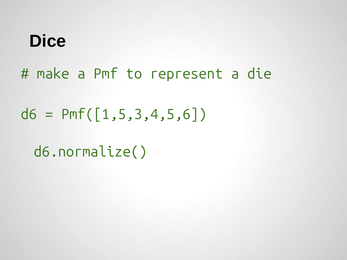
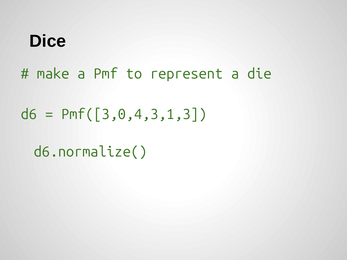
Pmf([1,5,3,4,5,6: Pmf([1,5,3,4,5,6 -> Pmf([3,0,4,3,1,3 (134, 114)
